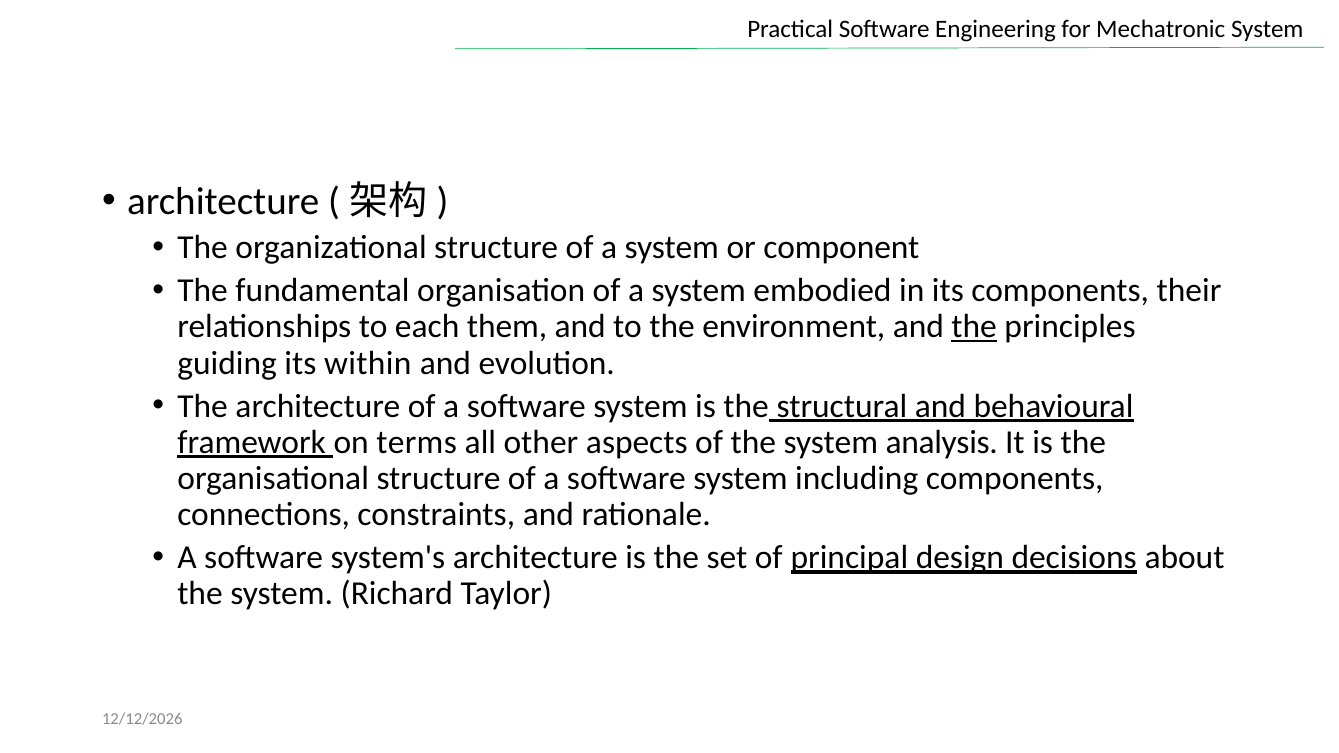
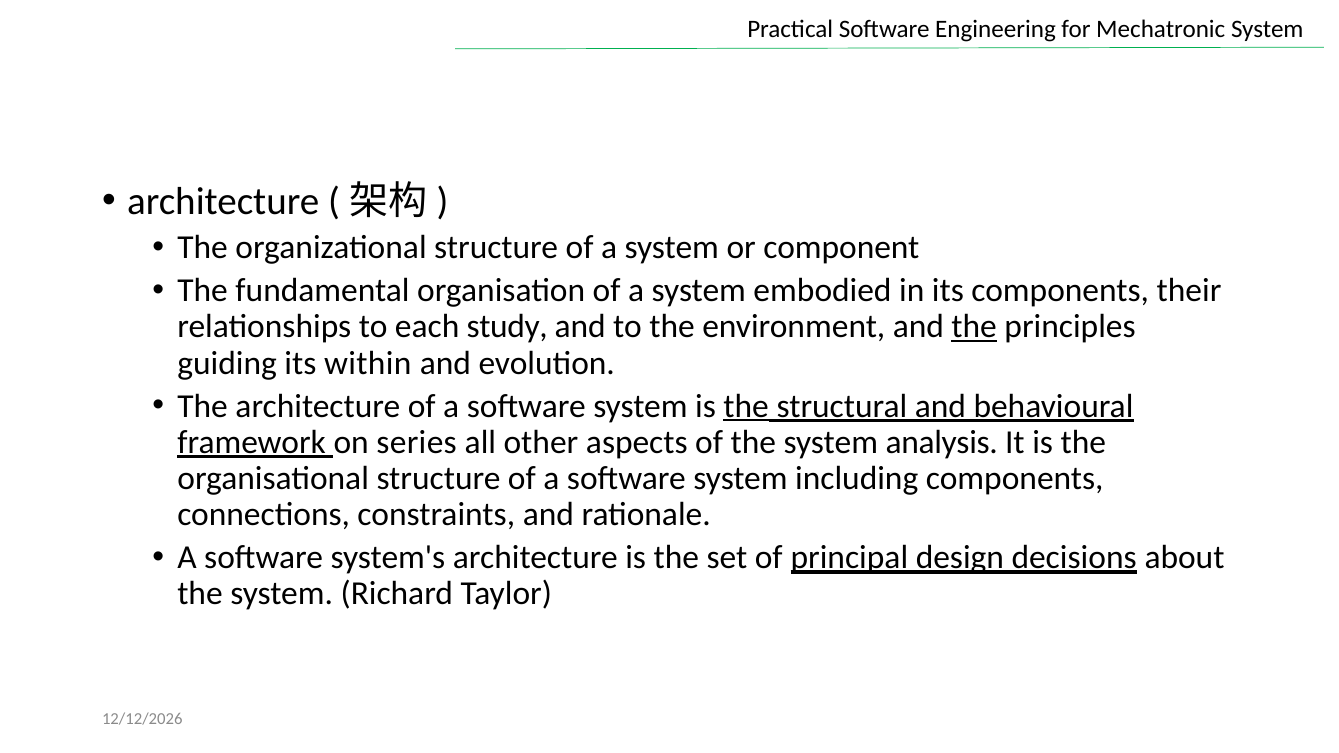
them: them -> study (507, 327)
the underline: none -> present (746, 406)
terms: terms -> series (417, 442)
